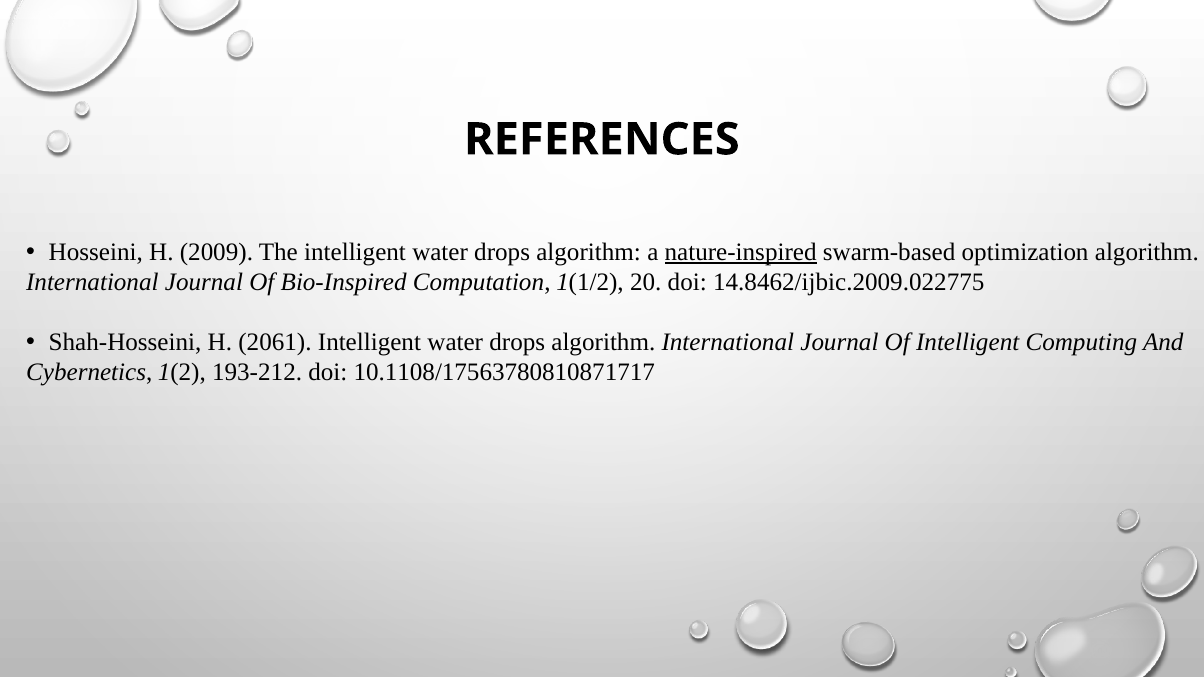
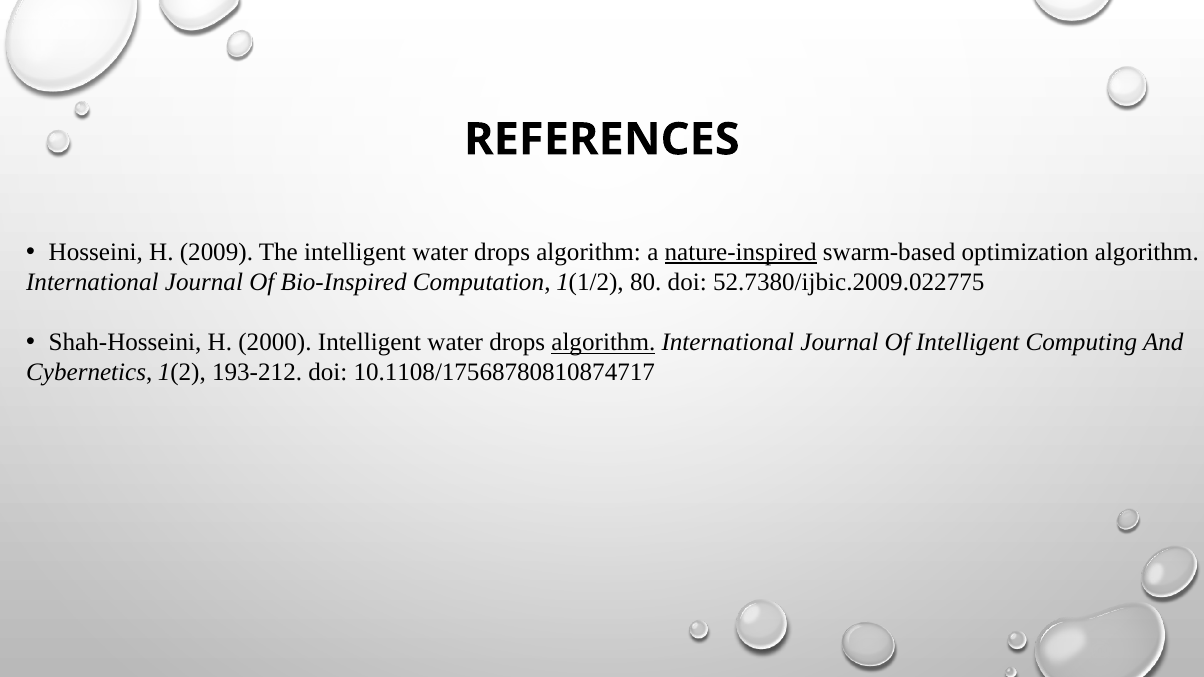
20: 20 -> 80 (646, 282)
14.8462/ijbic.2009.022775: 14.8462/ijbic.2009.022775 -> 52.7380/ijbic.2009.022775 (849, 282)
2061: 2061 -> 2000 (275, 343)
algorithm underline: none -> present (603, 343)
10.1108/17563780810871717: 10.1108/17563780810871717 -> 10.1108/17568780810874717 (504, 373)
